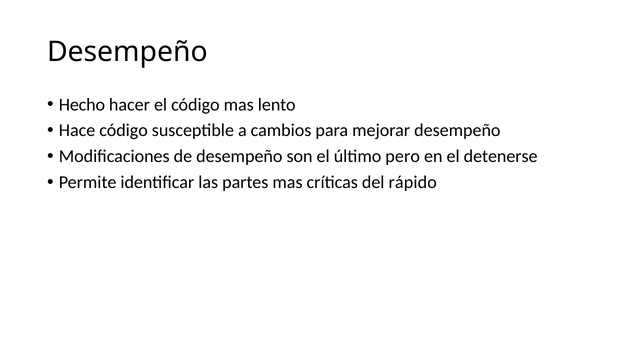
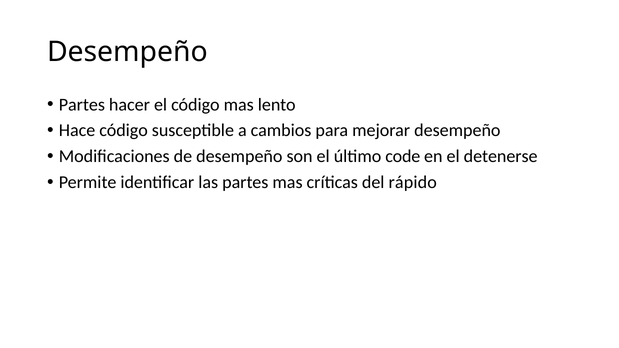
Hecho: Hecho -> Partes (82, 105)
pero: pero -> code (403, 157)
